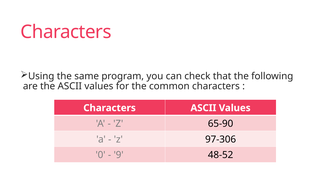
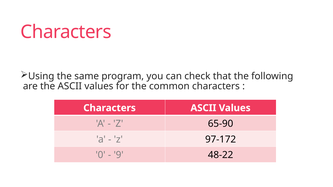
97-306: 97-306 -> 97-172 (221, 140)
48-52: 48-52 -> 48-22 (221, 155)
